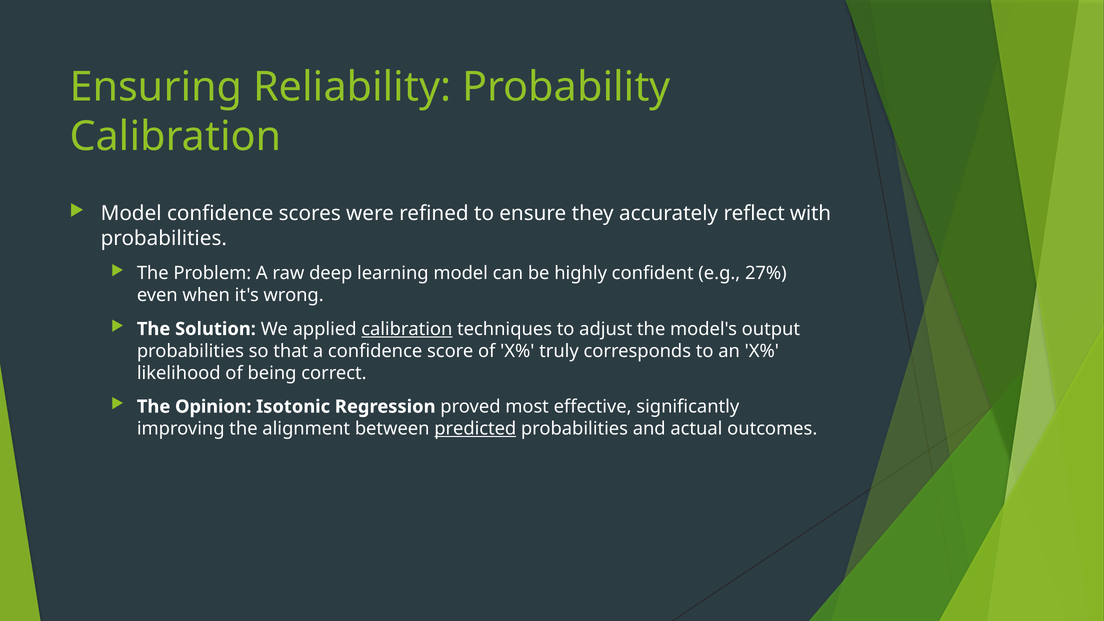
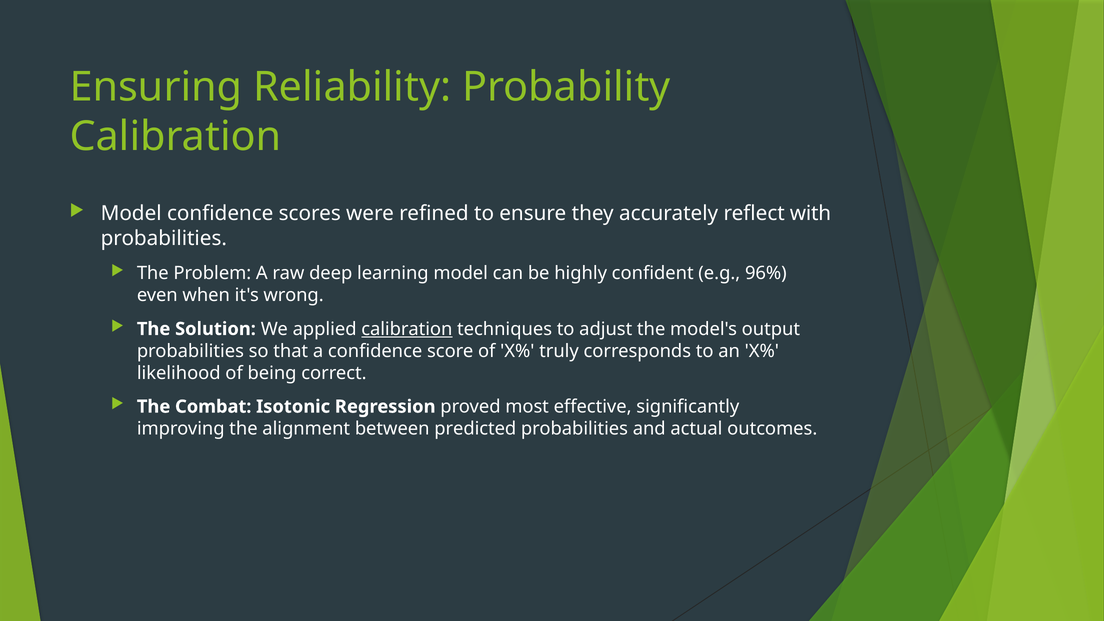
27%: 27% -> 96% (766, 273)
Opinion: Opinion -> Combat (213, 407)
predicted underline: present -> none (475, 429)
